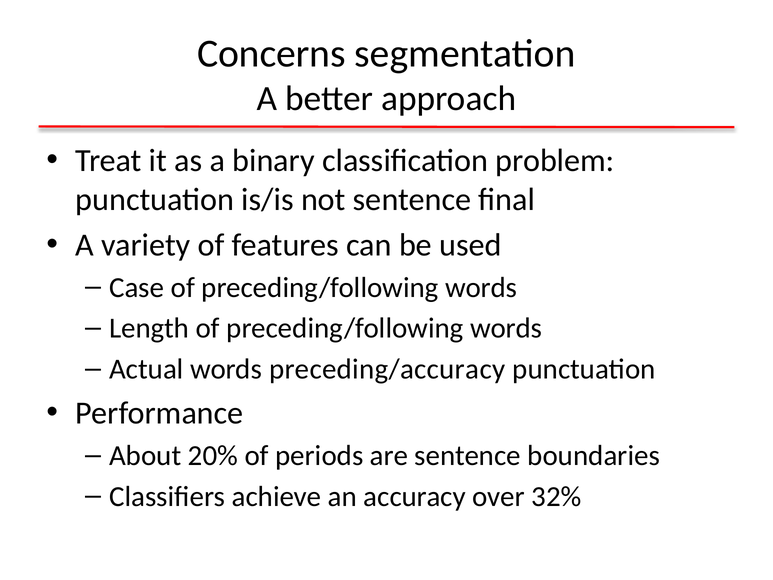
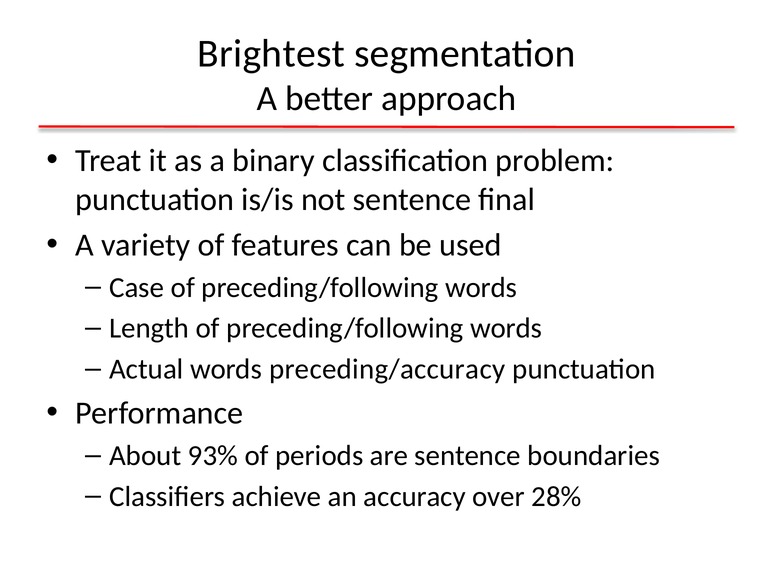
Concerns: Concerns -> Brightest (271, 54)
20%: 20% -> 93% (213, 455)
32%: 32% -> 28% (556, 496)
